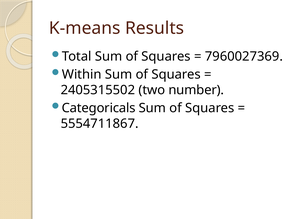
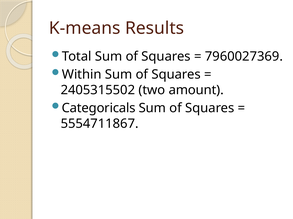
number: number -> amount (196, 90)
